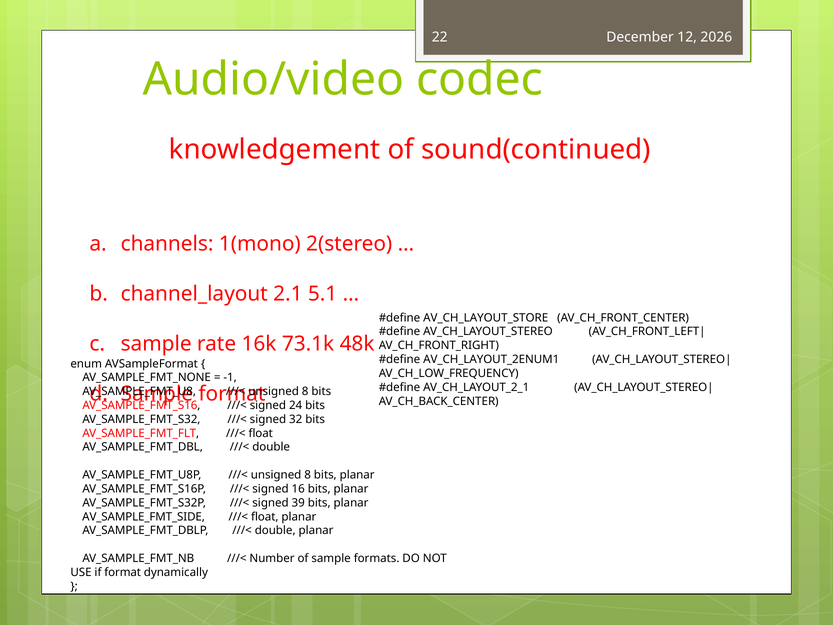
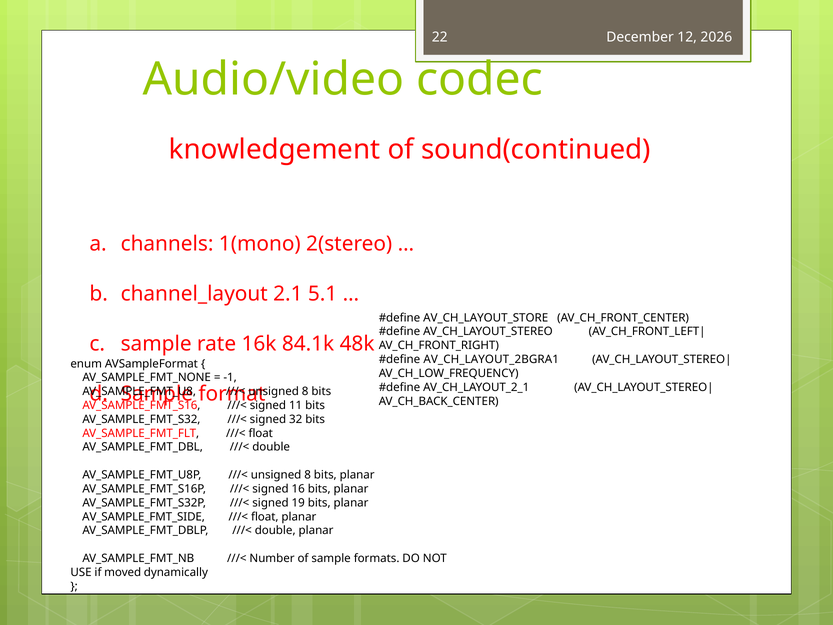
73.1k: 73.1k -> 84.1k (308, 344)
AV_CH_LAYOUT_2ENUM1: AV_CH_LAYOUT_2ENUM1 -> AV_CH_LAYOUT_2BGRA1 (491, 359)
24: 24 -> 11 (296, 405)
39: 39 -> 19 (298, 503)
if format: format -> moved (123, 572)
